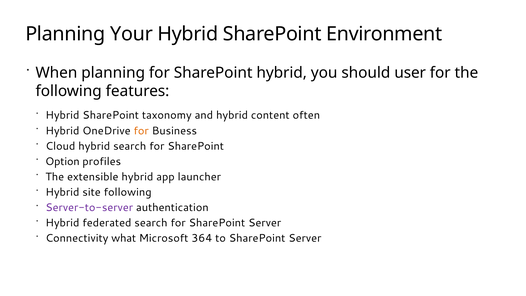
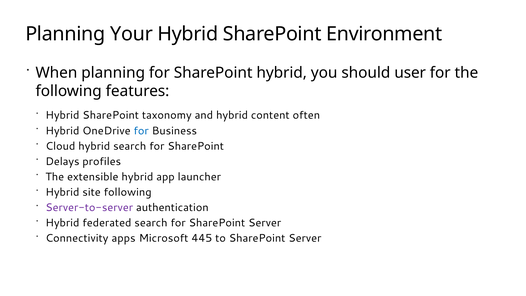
for colour: orange -> blue (141, 131)
Option: Option -> Delays (62, 161)
what: what -> apps (124, 238)
364: 364 -> 445 (202, 238)
